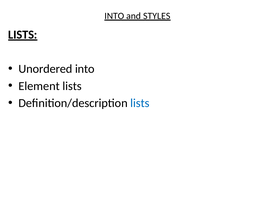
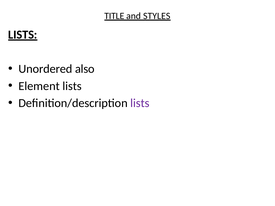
INTO: INTO -> TITLE (114, 16)
Unordered into: into -> also (85, 69)
lists colour: blue -> purple (140, 103)
